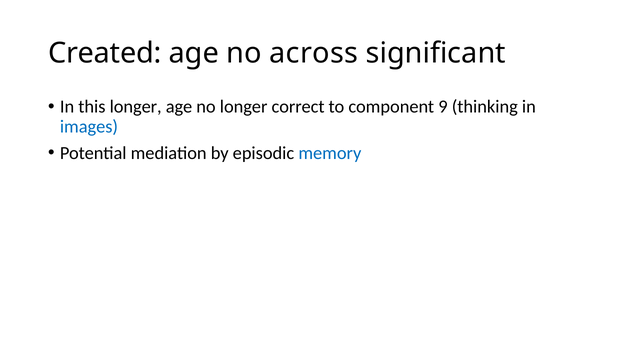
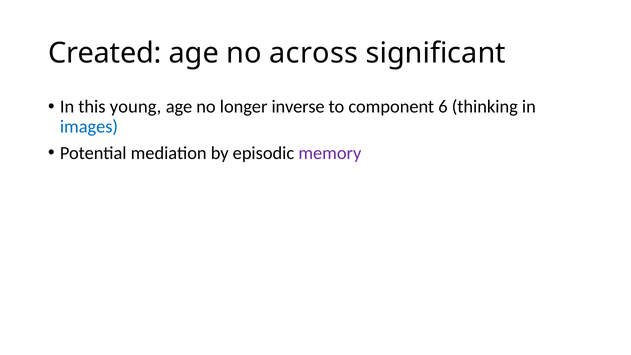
this longer: longer -> young (136, 107)
correct: correct -> inverse (298, 107)
9: 9 -> 6 (443, 107)
memory colour: blue -> purple (330, 153)
